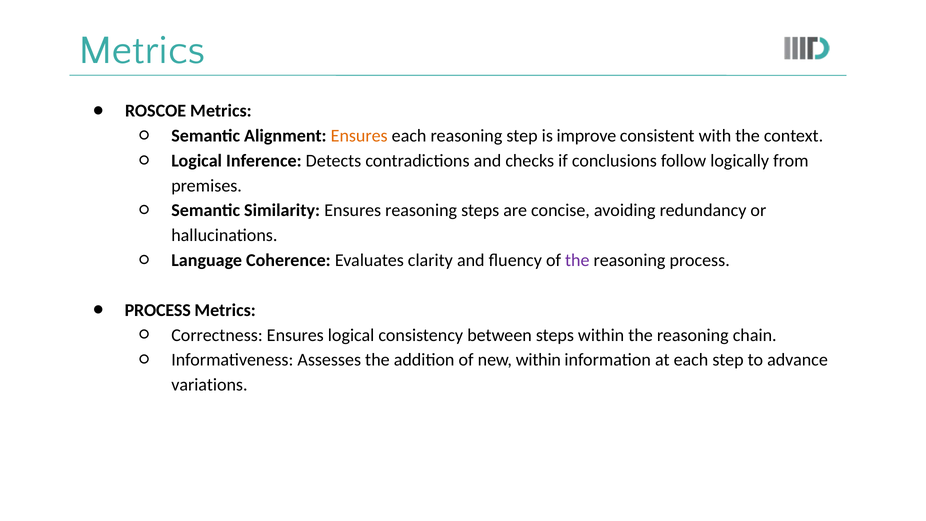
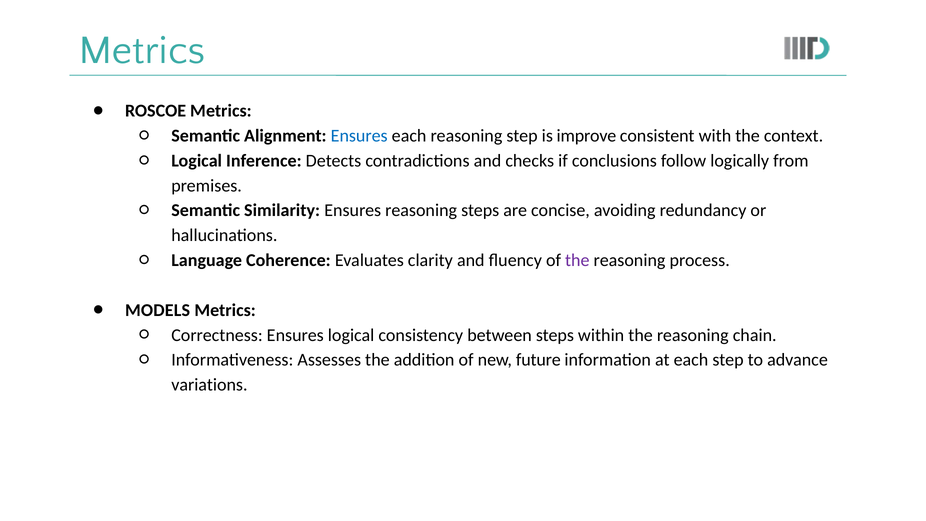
Ensures colour: orange -> blue (359, 136)
PROCESS: PROCESS -> MODELS (158, 310)
new within: within -> future (538, 360)
